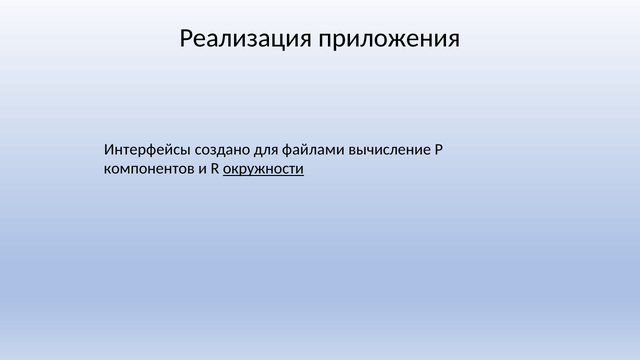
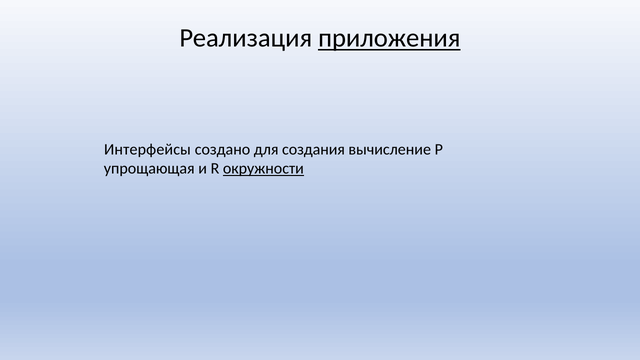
приложения underline: none -> present (389, 38)
файлами: файлами -> создания (314, 149)
компонентов: компонентов -> упрощающая (149, 169)
